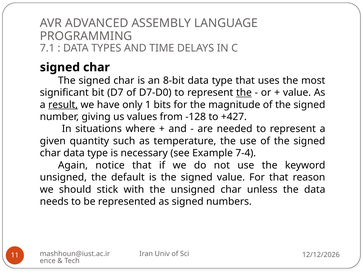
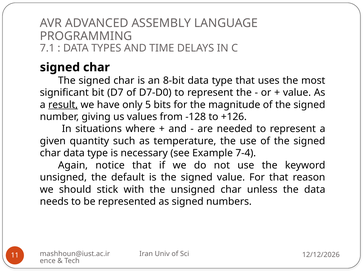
the underline: present -> none (244, 93)
1: 1 -> 5 (148, 105)
+427: +427 -> +126 (234, 117)
